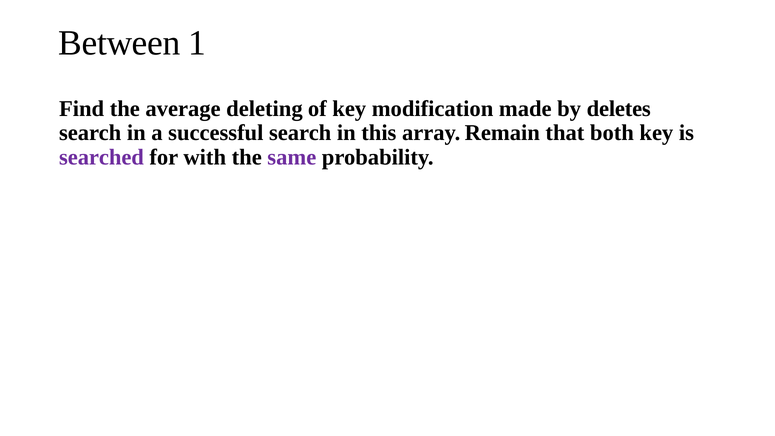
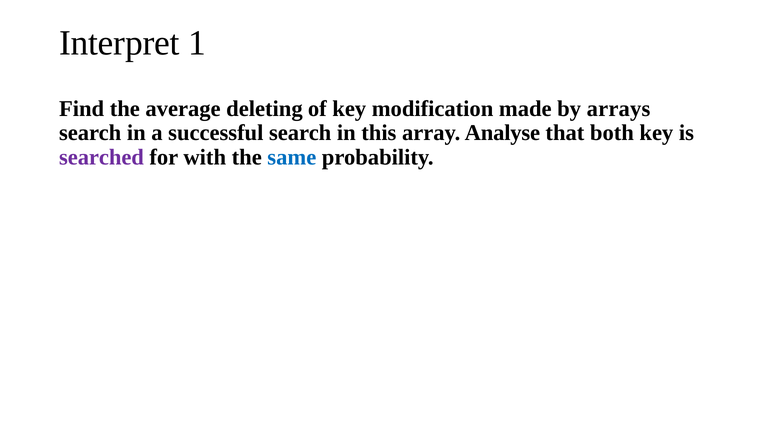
Between: Between -> Interpret (119, 43)
deletes: deletes -> arrays (619, 109)
Remain: Remain -> Analyse (502, 133)
same colour: purple -> blue (292, 157)
